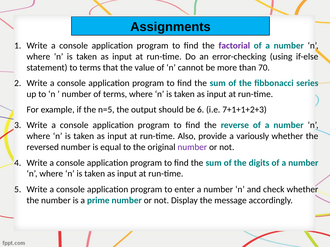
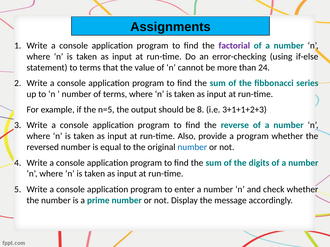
70: 70 -> 24 (264, 68)
6: 6 -> 8 (201, 110)
7+1+1+2+3: 7+1+1+2+3 -> 3+1+1+2+3 (244, 110)
a variously: variously -> program (253, 136)
number colour: purple -> blue (192, 147)
